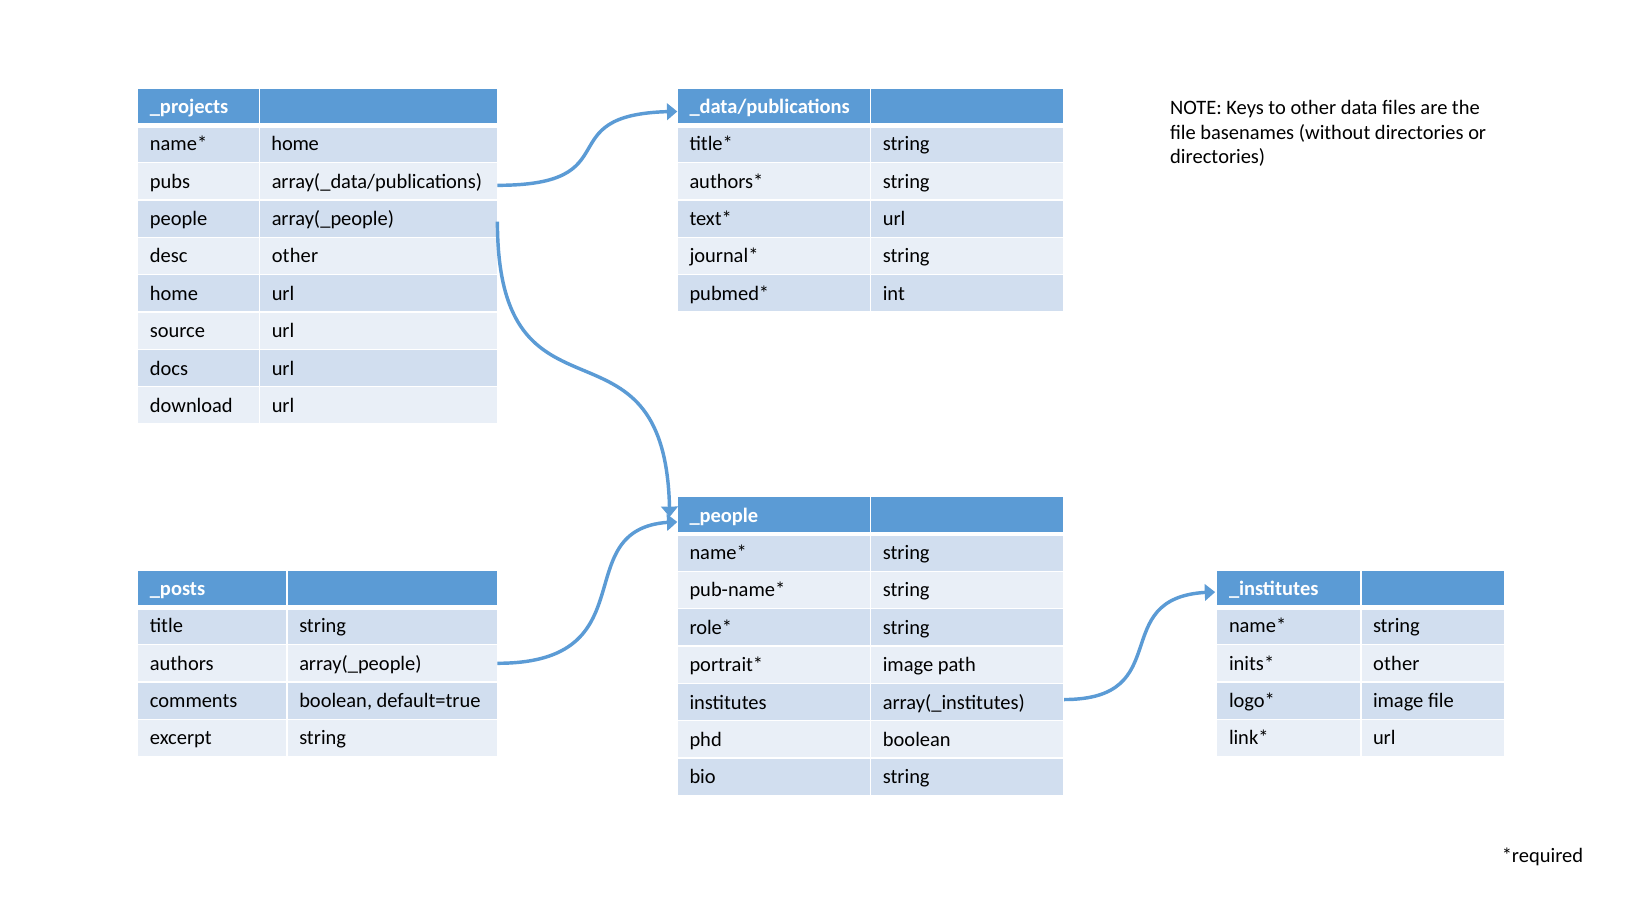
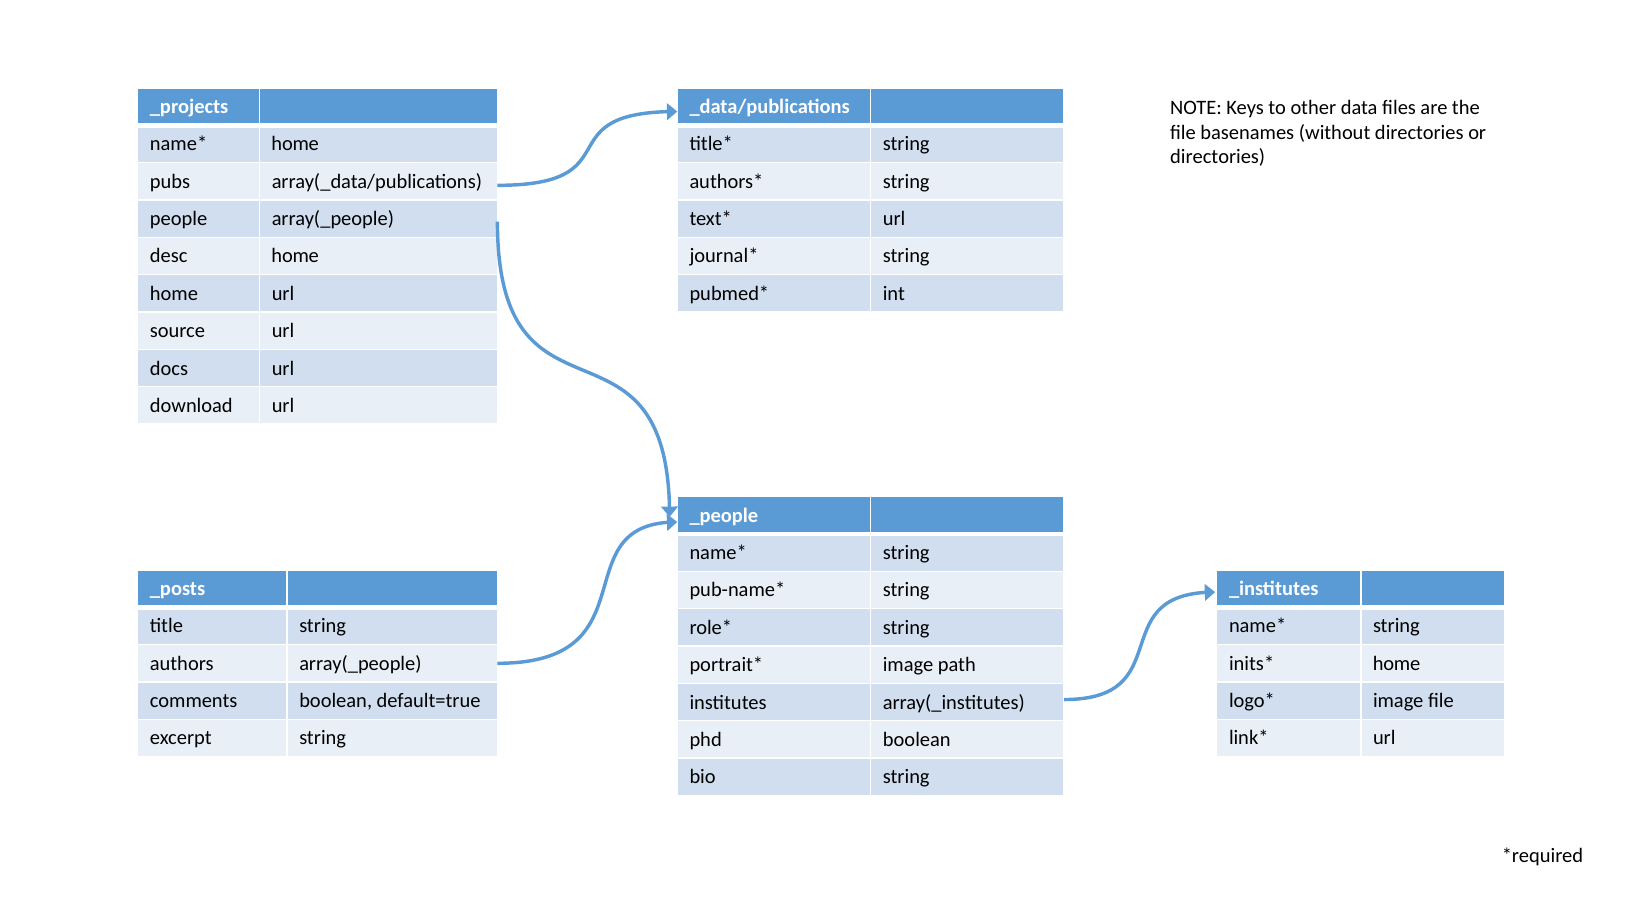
desc other: other -> home (295, 256)
other: other -> home (1397, 663)
